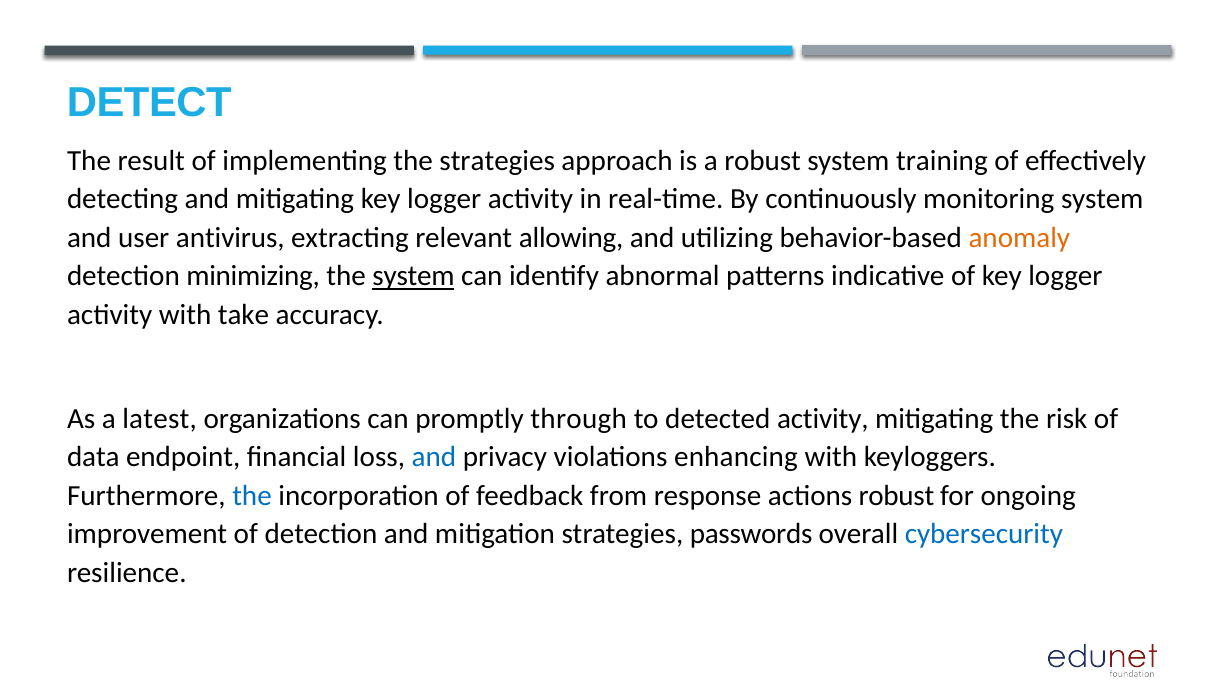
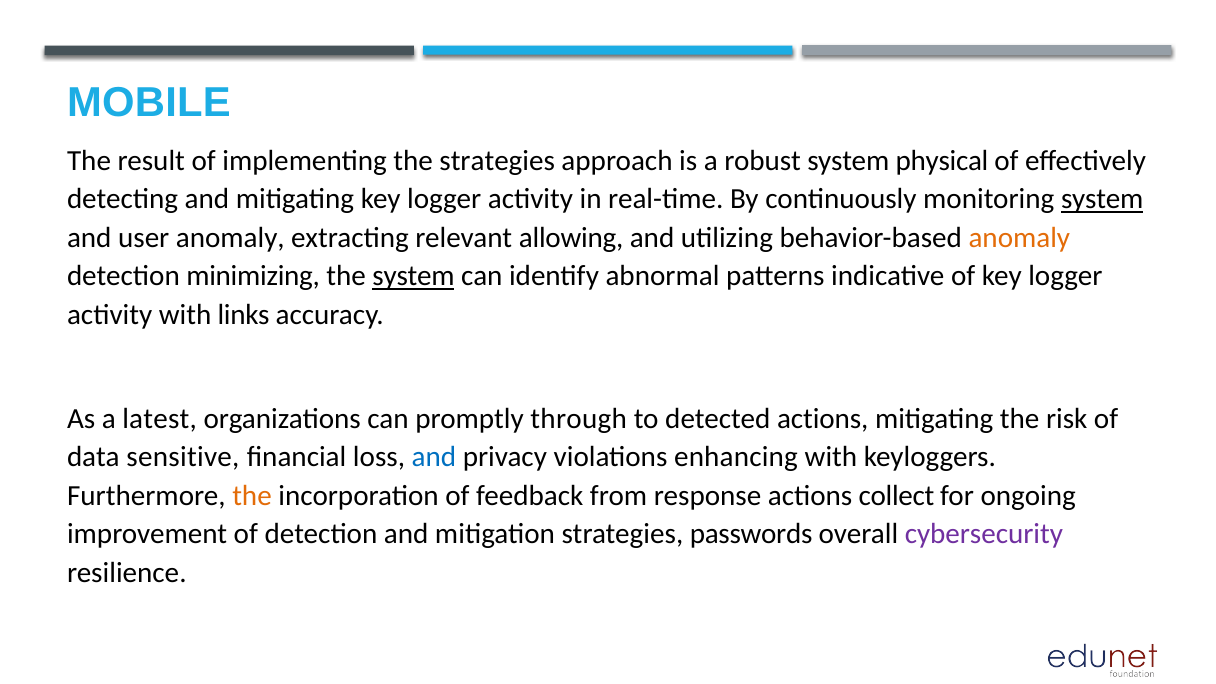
DETECT: DETECT -> MOBILE (149, 103)
training: training -> physical (942, 161)
system underline: none -> present (1102, 199)
user antivirus: antivirus -> anomaly (230, 238)
take: take -> links (244, 315)
detected activity: activity -> actions (823, 419)
endpoint: endpoint -> sensitive (183, 457)
the colour: blue -> orange (252, 496)
actions robust: robust -> collect (896, 496)
cybersecurity colour: blue -> purple (984, 534)
